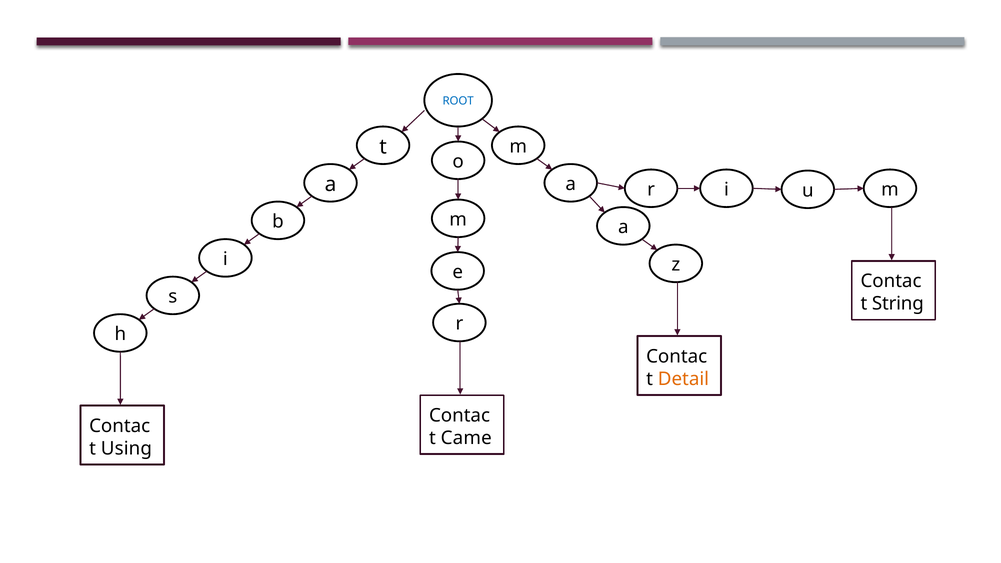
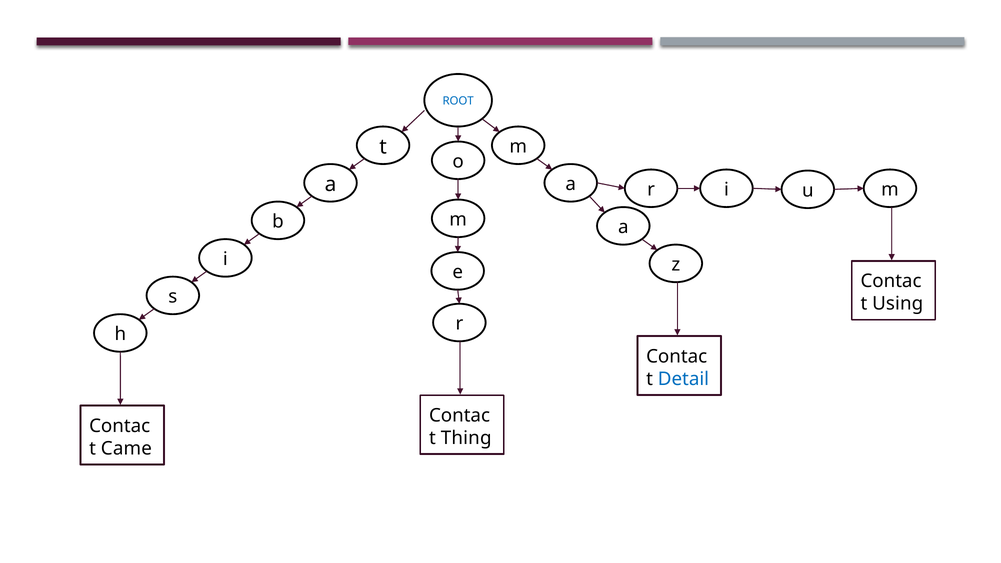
String: String -> Using (898, 304)
Detail colour: orange -> blue (683, 379)
Came: Came -> Thing (466, 438)
Using: Using -> Came (126, 448)
